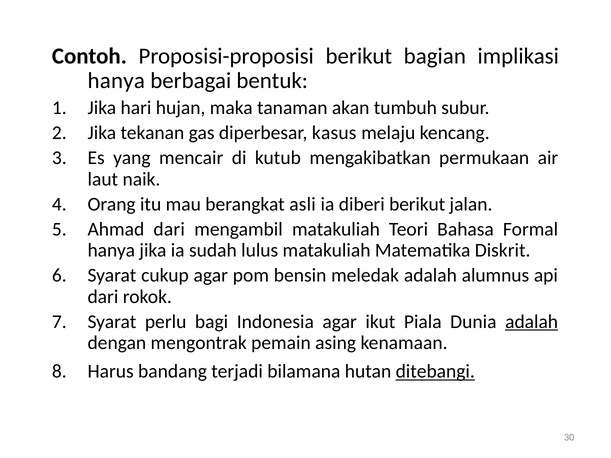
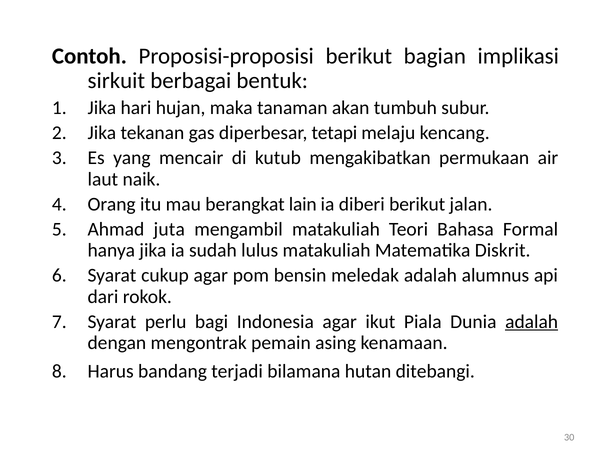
hanya: hanya -> sirkuit (116, 81)
kasus: kasus -> tetapi (334, 133)
asli: asli -> lain (303, 204)
Ahmad dari: dari -> juta (169, 229)
ditebangi underline: present -> none (435, 372)
